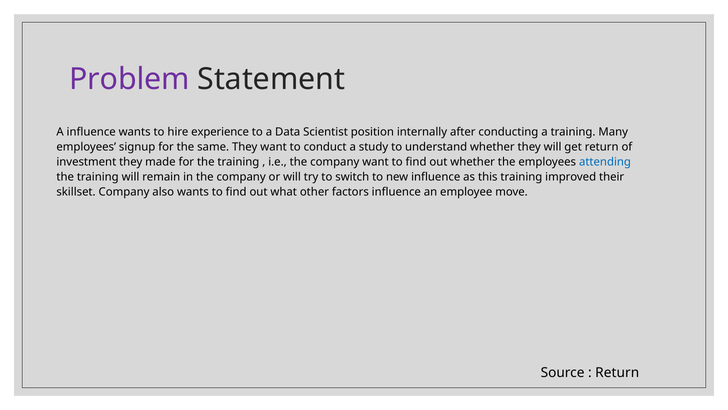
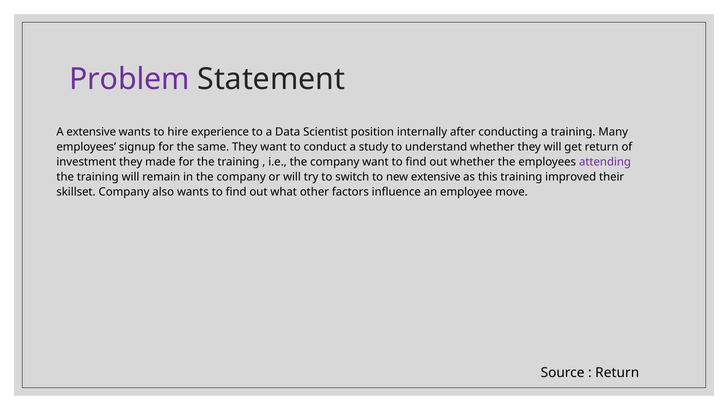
A influence: influence -> extensive (91, 132)
attending colour: blue -> purple (605, 162)
new influence: influence -> extensive (436, 177)
